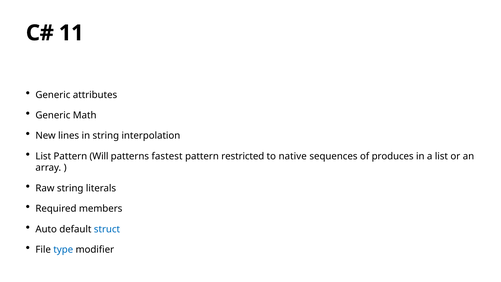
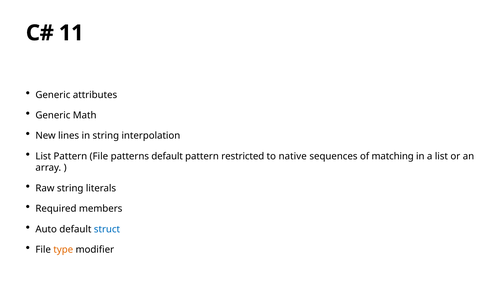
Pattern Will: Will -> File (99, 156)
patterns fastest: fastest -> default (167, 156)
produces: produces -> matching (393, 156)
type colour: blue -> orange (63, 249)
